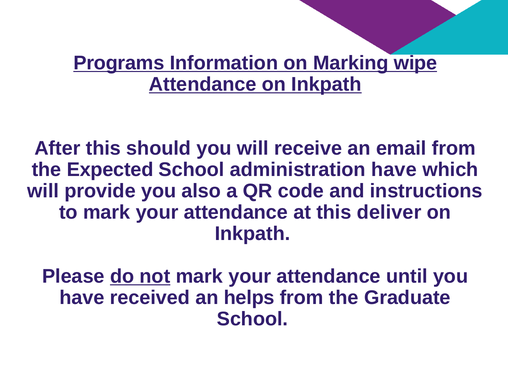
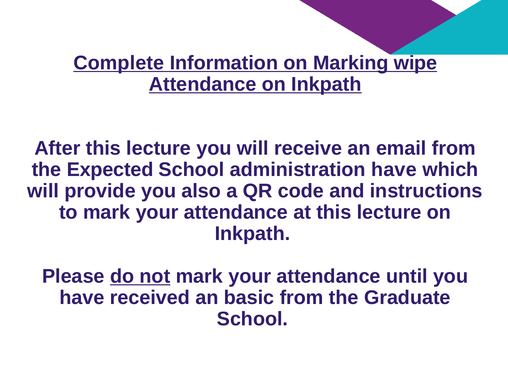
Programs: Programs -> Complete (119, 63)
After this should: should -> lecture (159, 148)
at this deliver: deliver -> lecture (389, 212)
helps: helps -> basic (249, 298)
